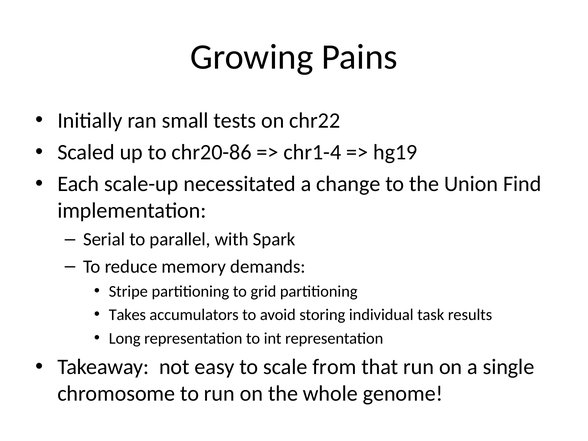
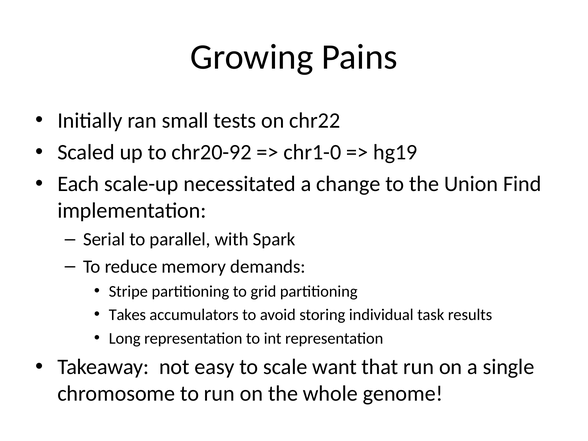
chr20-86: chr20-86 -> chr20-92 (212, 152)
chr1-4: chr1-4 -> chr1-0 (312, 152)
from: from -> want (335, 367)
